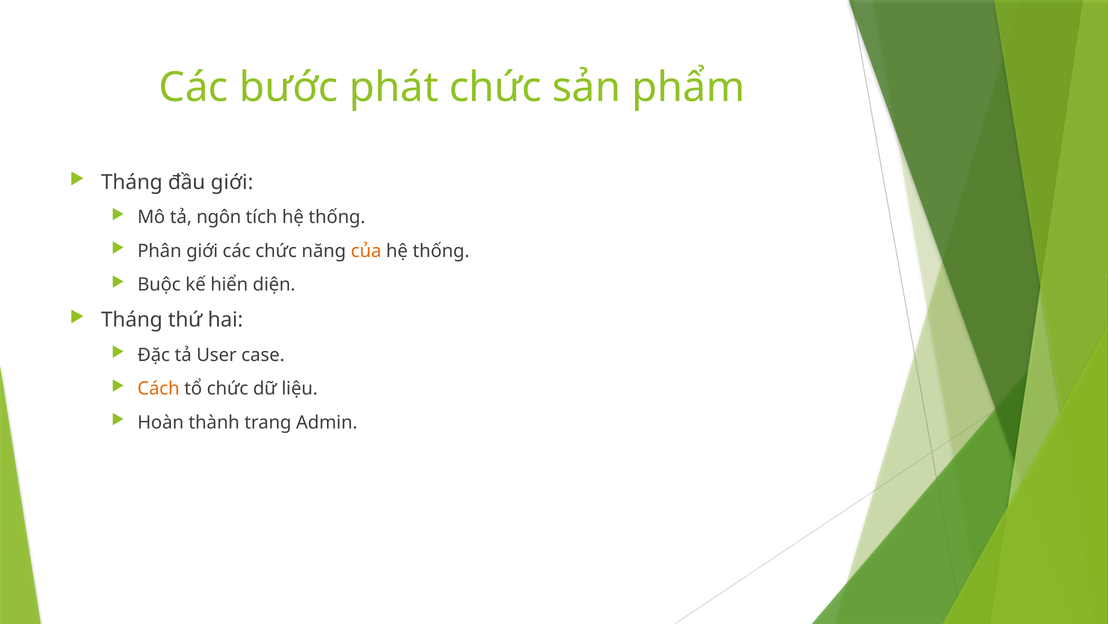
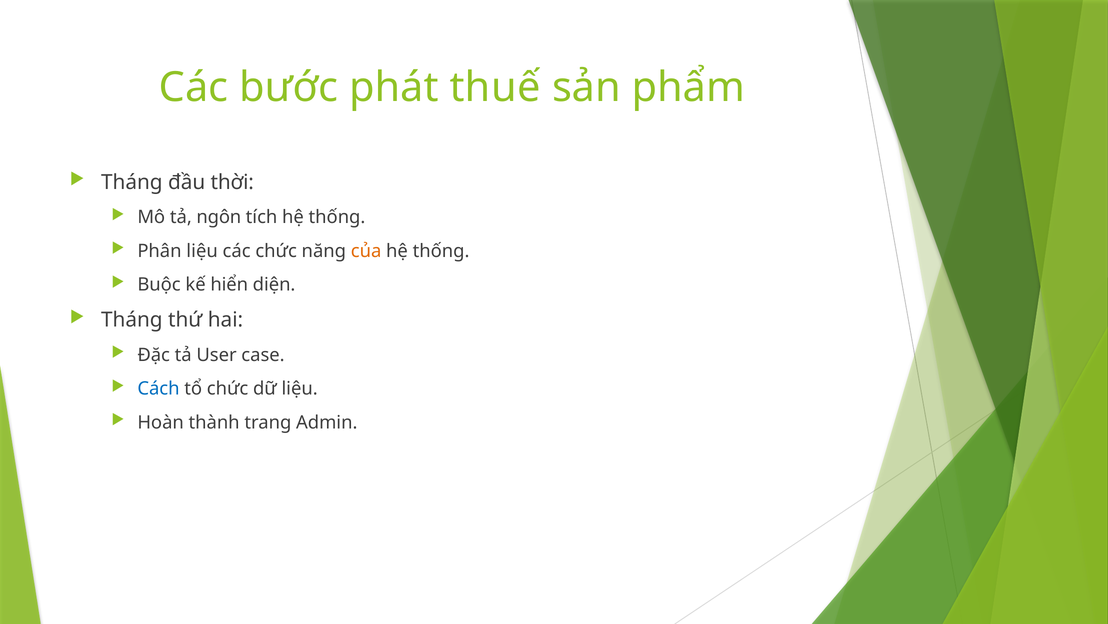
phát chức: chức -> thuế (495, 87)
đầu giới: giới -> thời (232, 182)
Phân giới: giới -> liệu (202, 251)
Cách colour: orange -> blue (158, 388)
